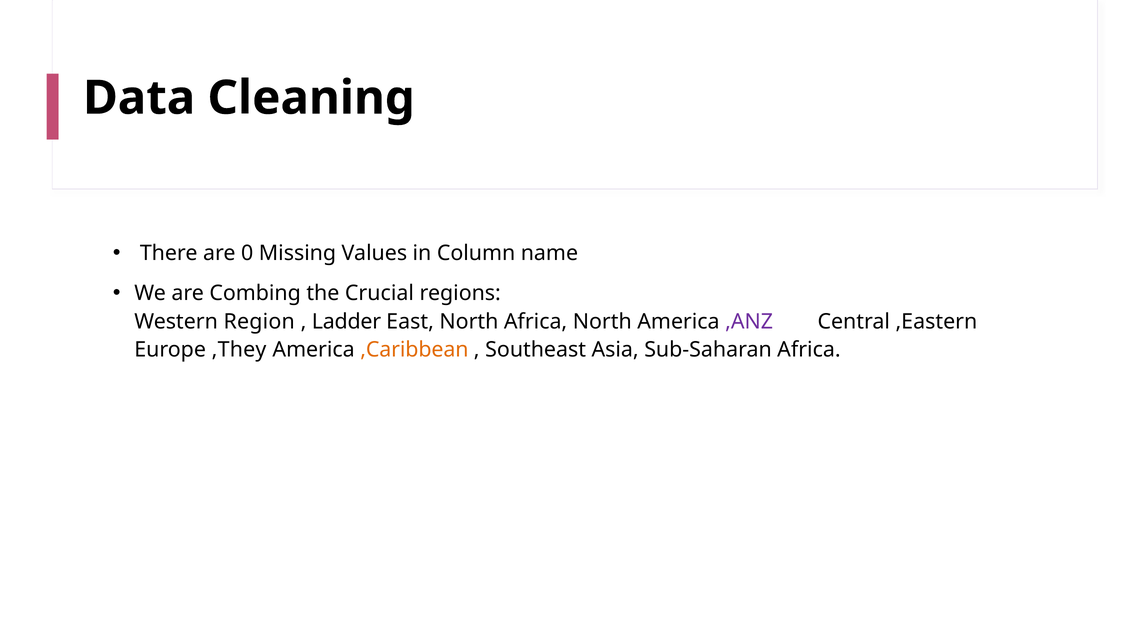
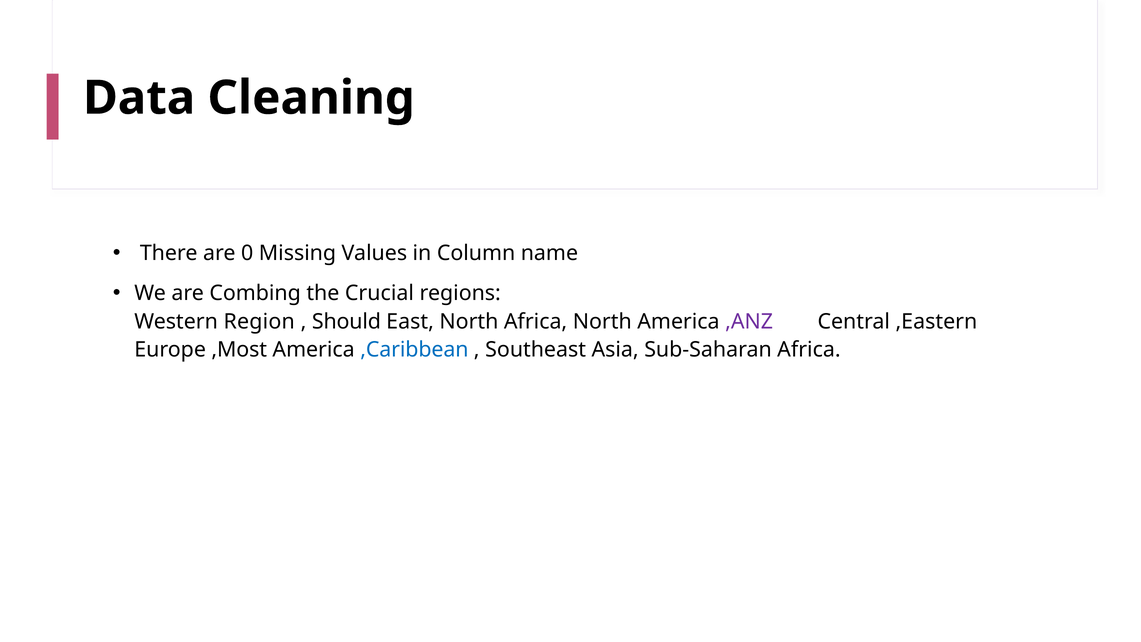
Ladder: Ladder -> Should (346, 321)
,They: ,They -> ,Most (239, 350)
,Caribbean colour: orange -> blue (414, 350)
